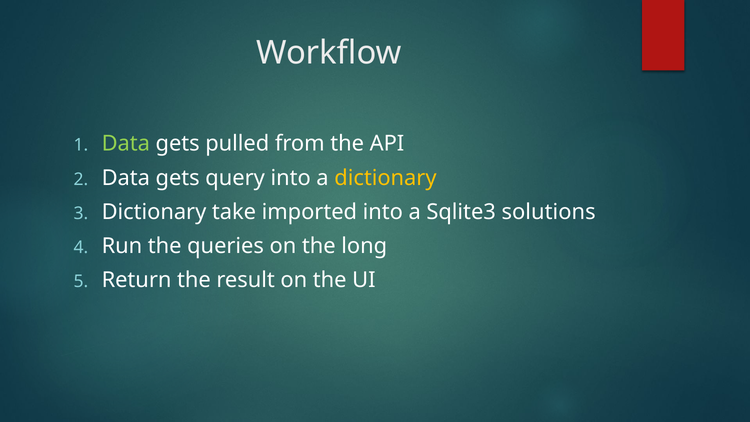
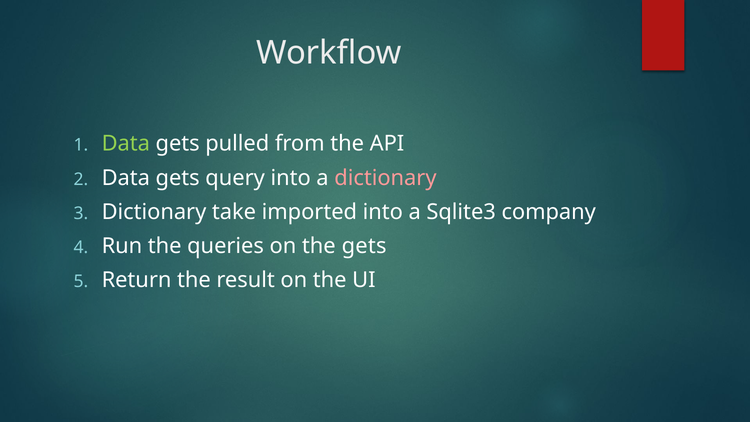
dictionary colour: yellow -> pink (385, 178)
solutions: solutions -> company (549, 212)
the long: long -> gets (364, 246)
